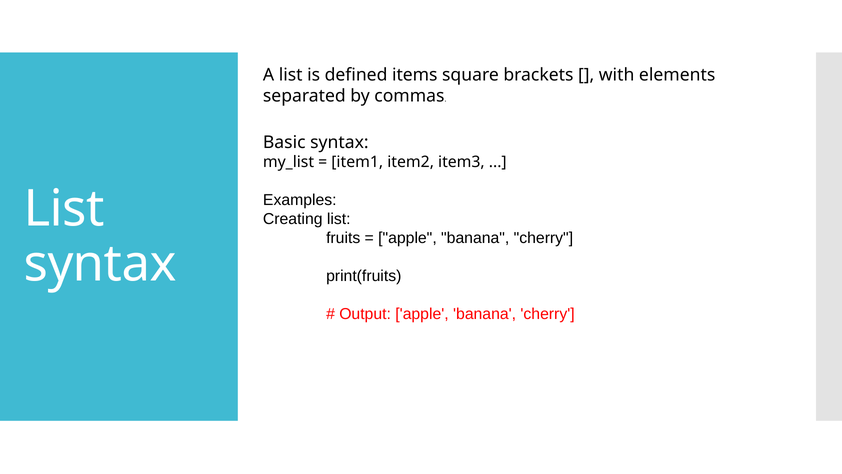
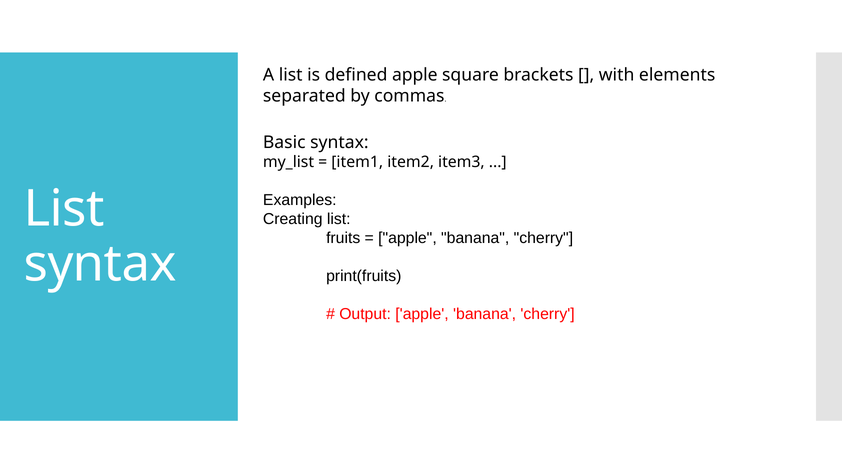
defined items: items -> apple (415, 75)
